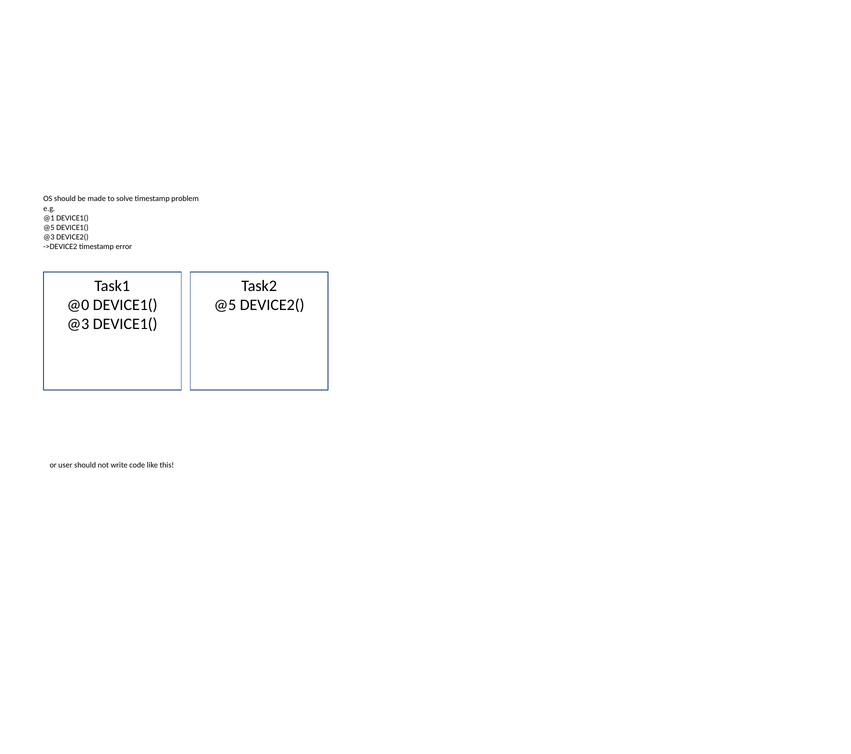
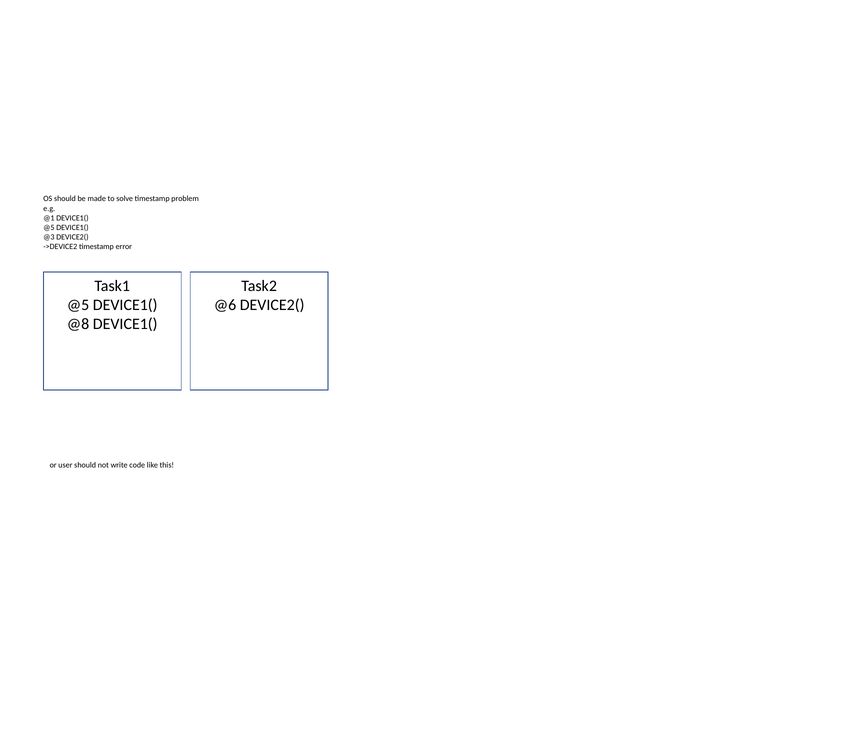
@0: @0 -> @5 (78, 305)
@5: @5 -> @6 (225, 305)
@3: @3 -> @8 (78, 324)
